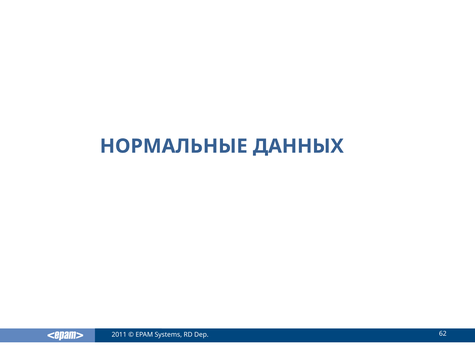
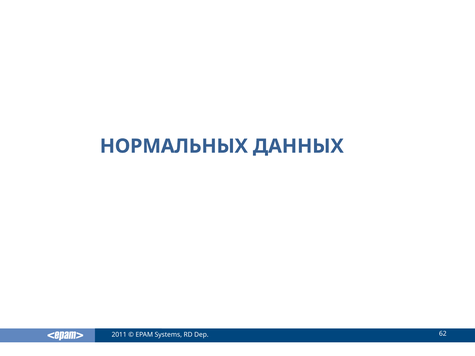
НОРМАЛЬНЫЕ: НОРМАЛЬНЫЕ -> НОРМАЛЬНЫХ (174, 146)
